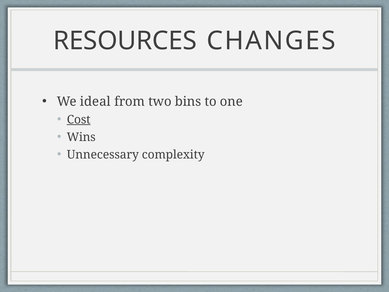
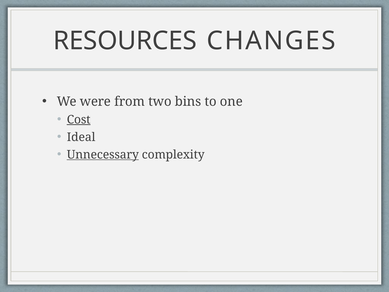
ideal: ideal -> were (95, 101)
Wins: Wins -> Ideal (81, 137)
Unnecessary underline: none -> present (103, 154)
